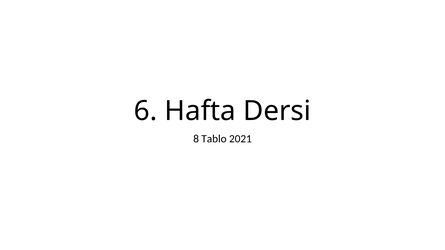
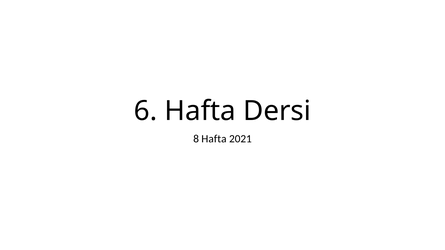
8 Tablo: Tablo -> Hafta (214, 139)
